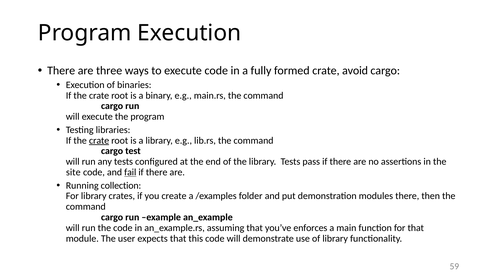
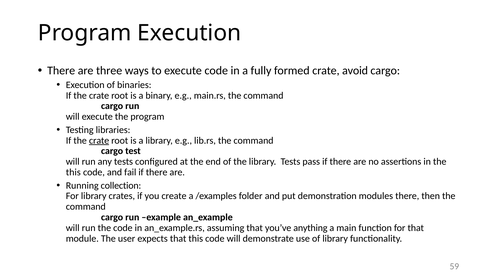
site: site -> this (73, 173)
fail underline: present -> none (130, 173)
enforces: enforces -> anything (310, 228)
